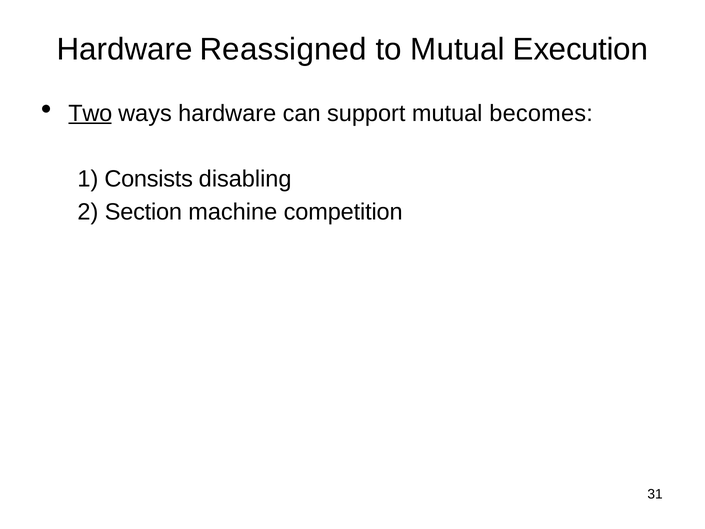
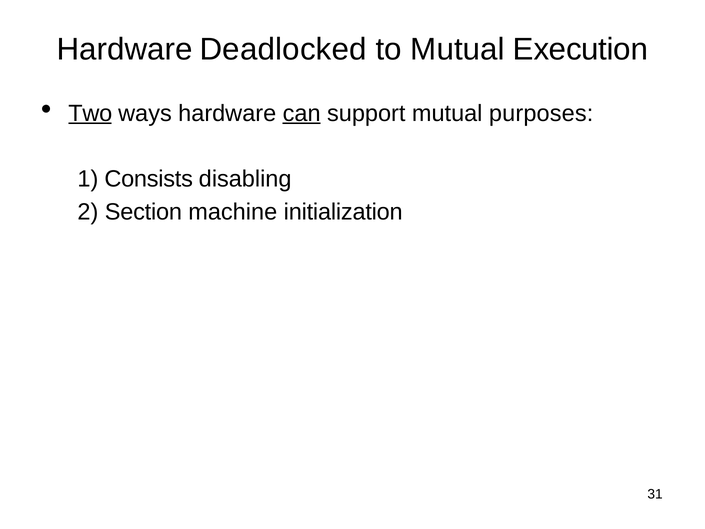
Reassigned: Reassigned -> Deadlocked (283, 49)
can underline: none -> present (302, 113)
becomes: becomes -> purposes (541, 113)
competition: competition -> initialization (343, 212)
